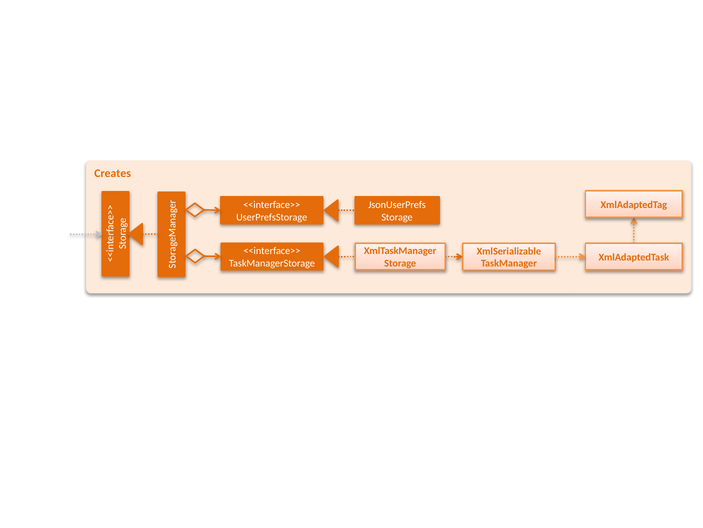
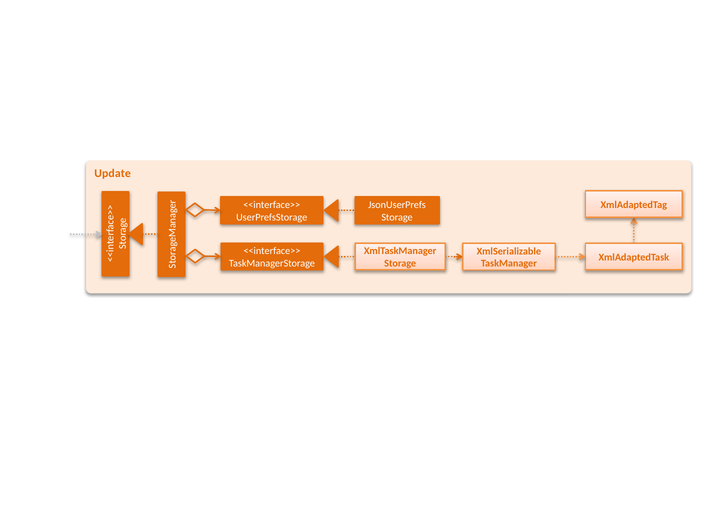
Creates: Creates -> Update (113, 173)
